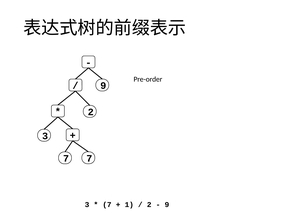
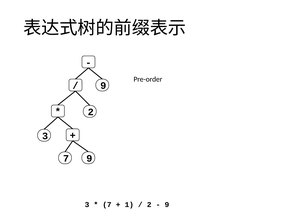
7 7: 7 -> 9 (89, 158)
